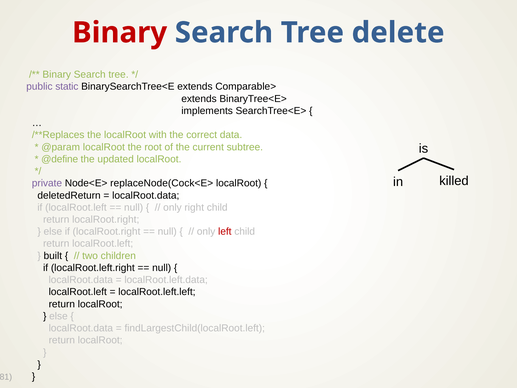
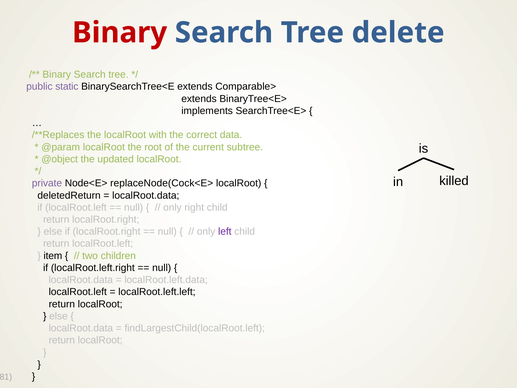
@define: @define -> @object (60, 159)
left colour: red -> purple (225, 231)
built: built -> item (53, 256)
